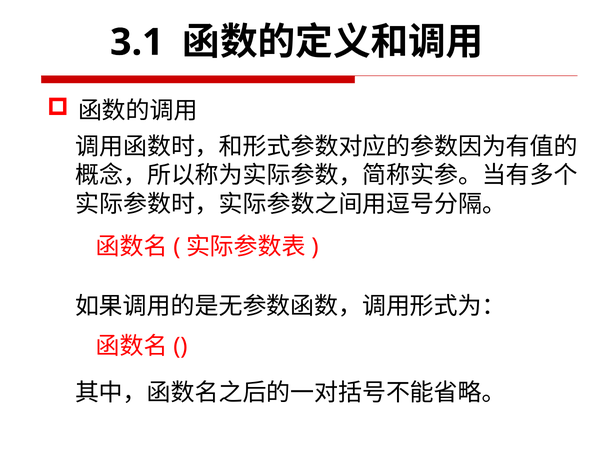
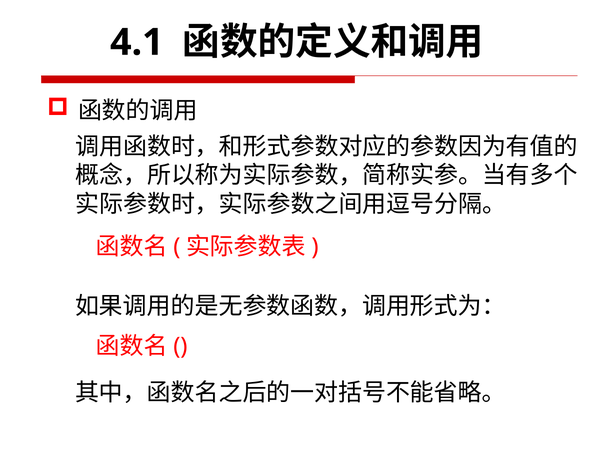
3.1: 3.1 -> 4.1 (137, 42)
